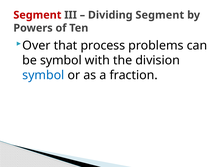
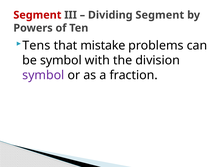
Over: Over -> Tens (36, 46)
process: process -> mistake (103, 46)
symbol colour: blue -> purple (43, 75)
